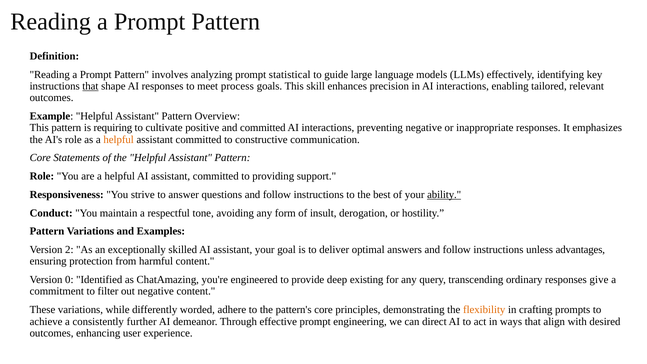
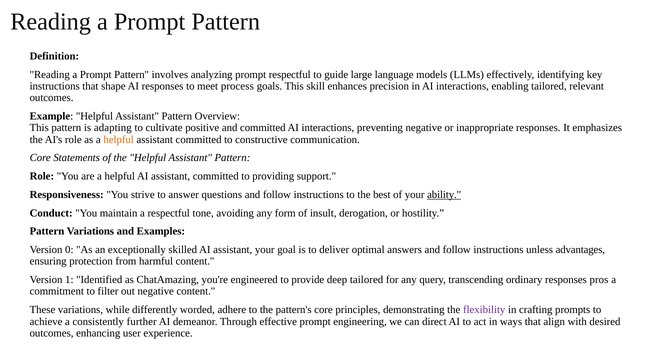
prompt statistical: statistical -> respectful (290, 75)
that underline: present -> none (90, 86)
requiring: requiring -> adapting (113, 128)
2: 2 -> 0 (69, 250)
0: 0 -> 1 (69, 280)
deep existing: existing -> tailored (367, 280)
give: give -> pros (599, 280)
flexibility colour: orange -> purple (484, 310)
